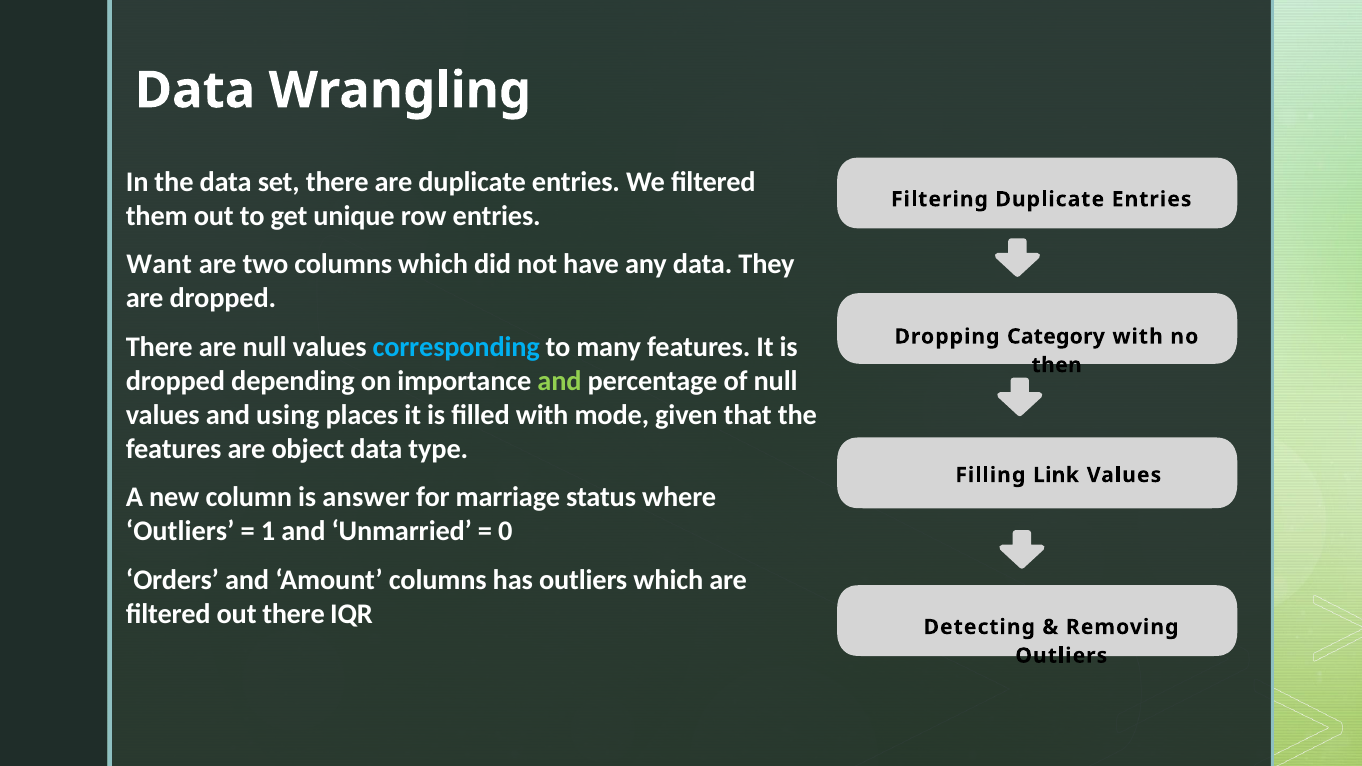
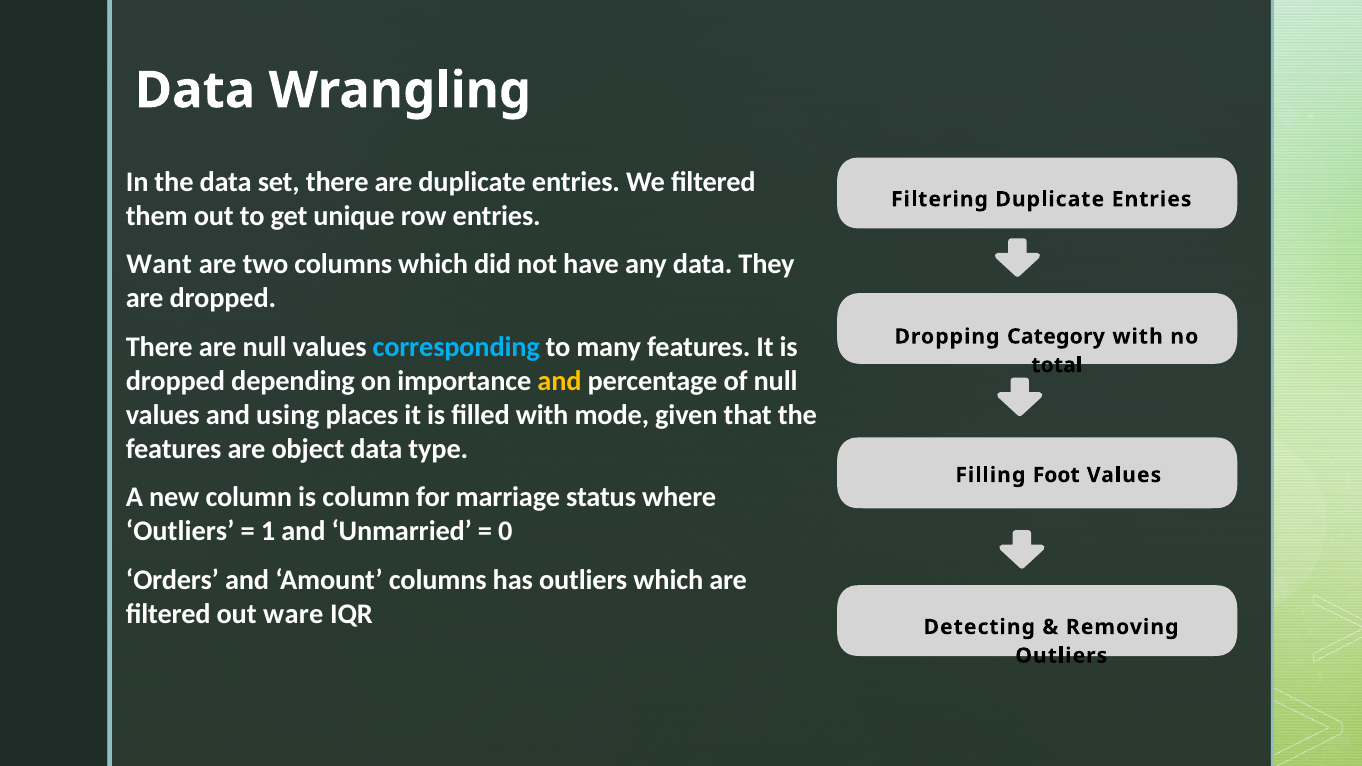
then: then -> total (1057, 365)
and colour: light green -> yellow (560, 381)
Link: Link -> Foot (1056, 475)
is answer: answer -> column (366, 498)
out there: there -> ware (293, 614)
